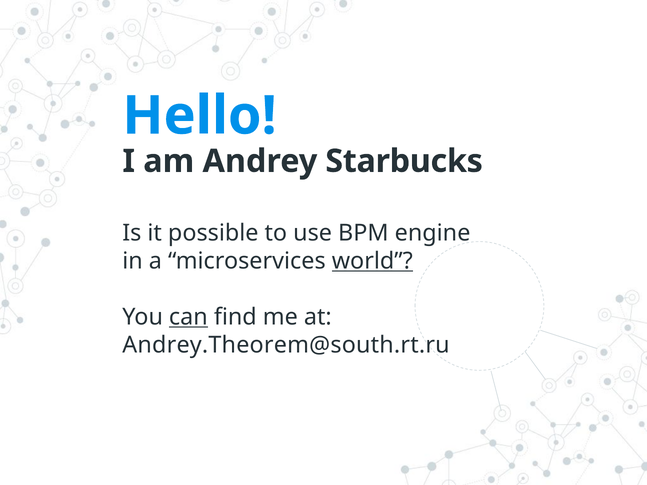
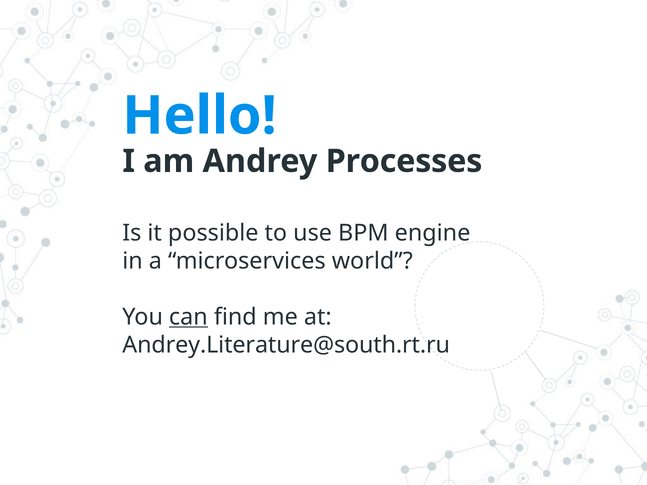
Starbucks: Starbucks -> Processes (404, 161)
world underline: present -> none (372, 261)
Andrey.Theorem@south.rt.ru: Andrey.Theorem@south.rt.ru -> Andrey.Literature@south.rt.ru (286, 345)
